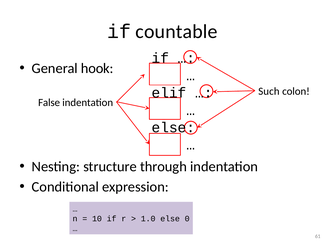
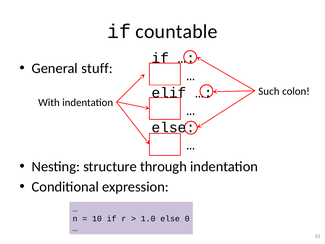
hook: hook -> stuff (97, 68)
False: False -> With (49, 102)
